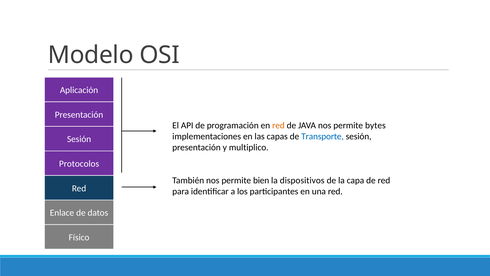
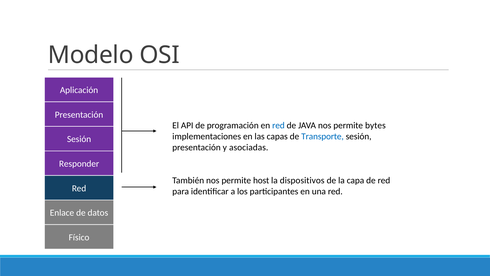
red colour: orange -> blue (278, 125)
multiplico: multiplico -> asociadas (249, 147)
Protocolos: Protocolos -> Responder (79, 164)
bien: bien -> host (261, 180)
